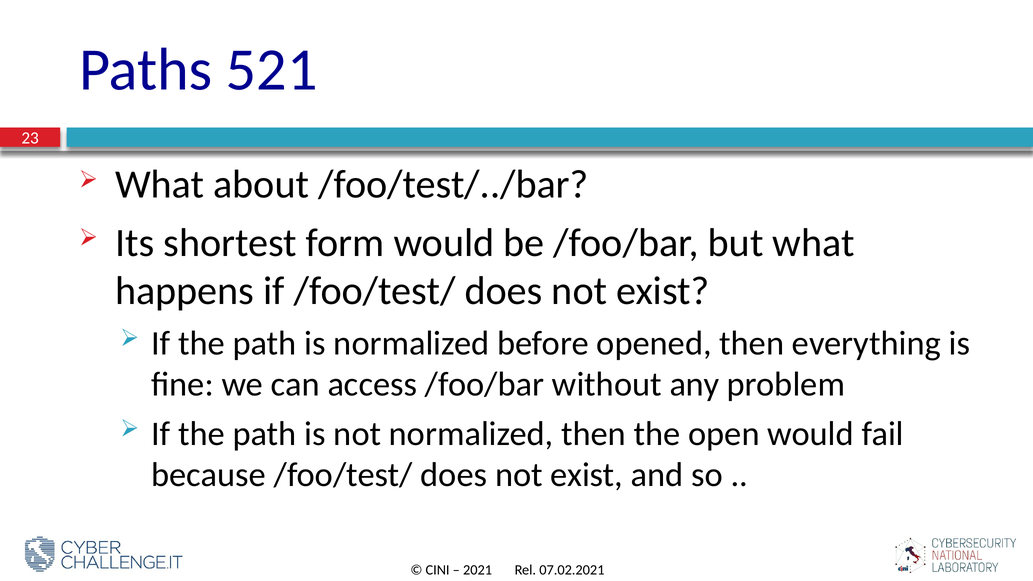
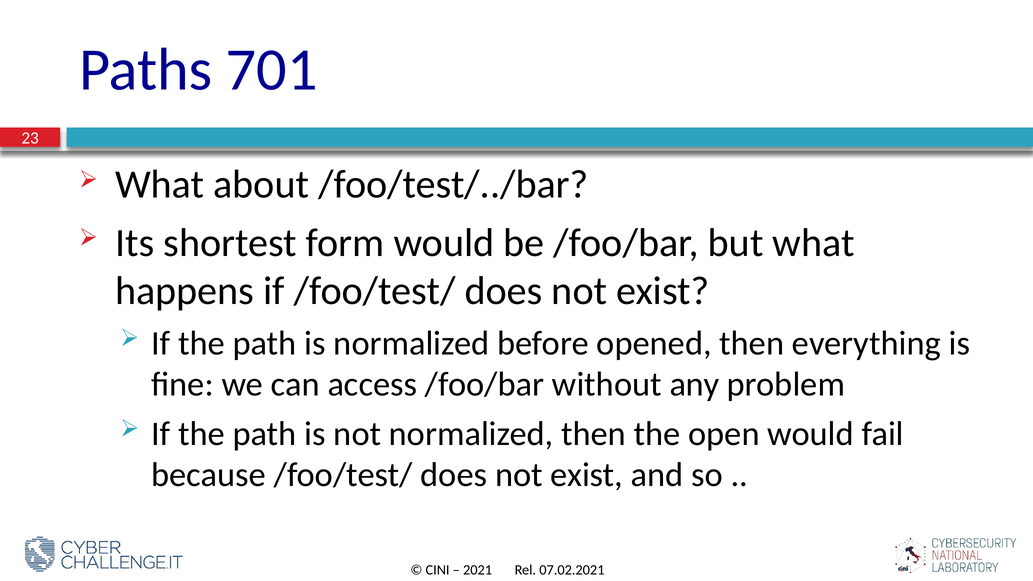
521: 521 -> 701 (272, 70)
